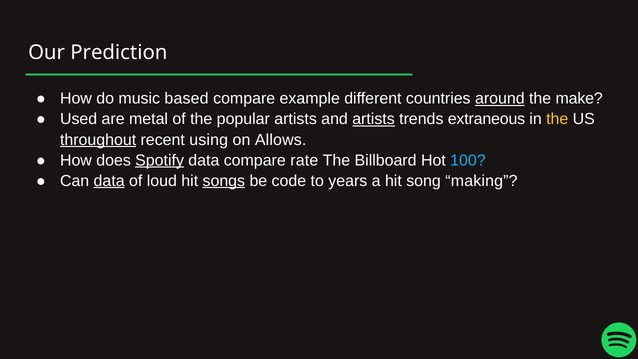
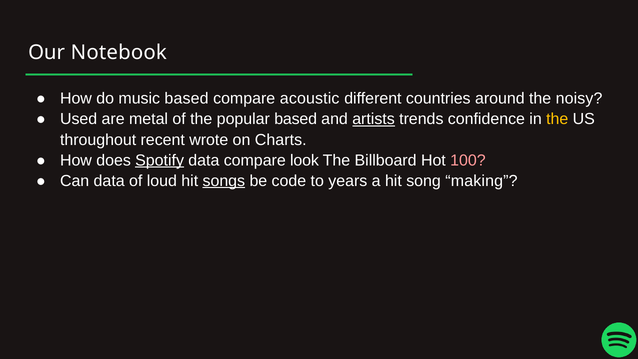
Prediction: Prediction -> Notebook (119, 53)
example: example -> acoustic (310, 99)
around underline: present -> none (500, 99)
make: make -> noisy (579, 99)
popular artists: artists -> based (296, 119)
extraneous: extraneous -> confidence (486, 119)
throughout underline: present -> none (98, 140)
using: using -> wrote (209, 140)
Allows: Allows -> Charts (281, 140)
rate: rate -> look (304, 160)
100 colour: light blue -> pink (468, 160)
data underline: present -> none (109, 181)
